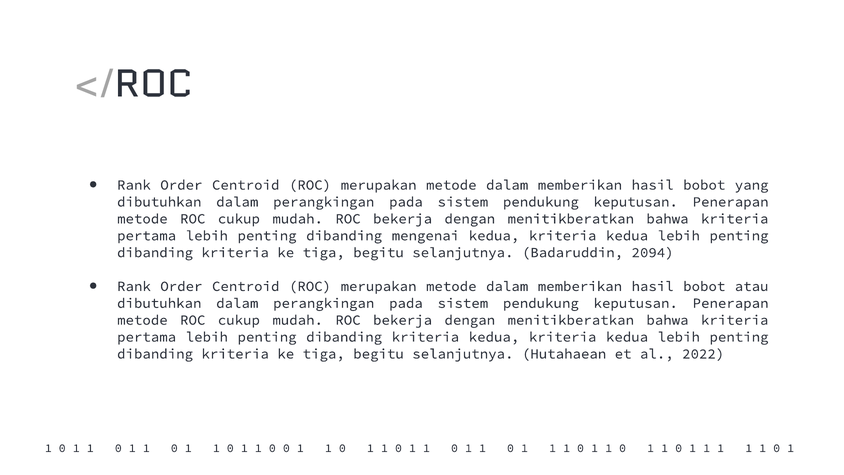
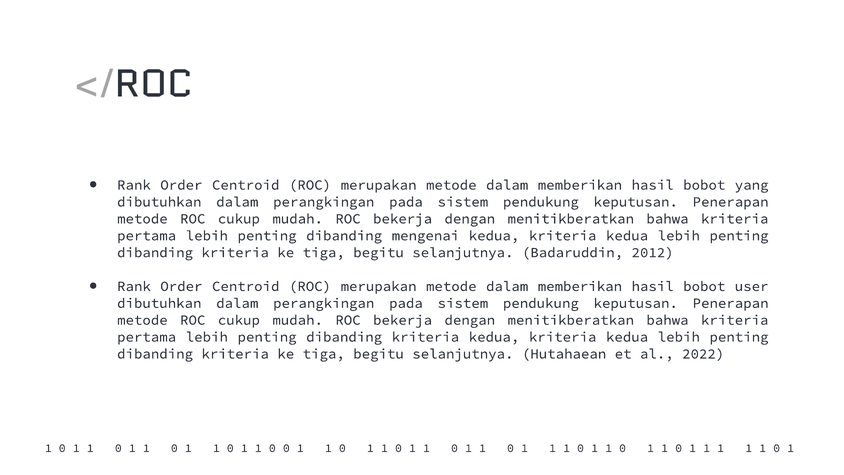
2094: 2094 -> 2012 (653, 252)
atau: atau -> user (752, 286)
